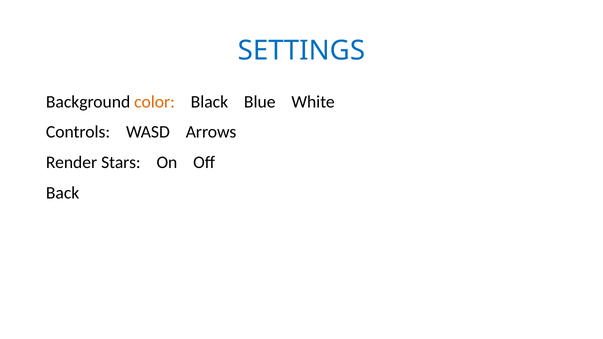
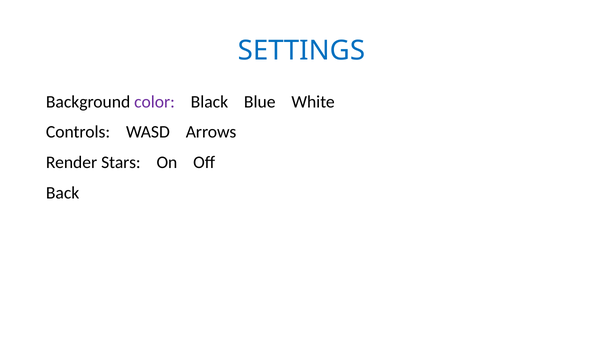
color colour: orange -> purple (155, 102)
